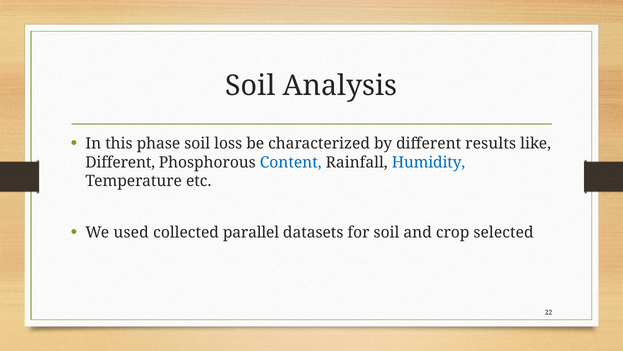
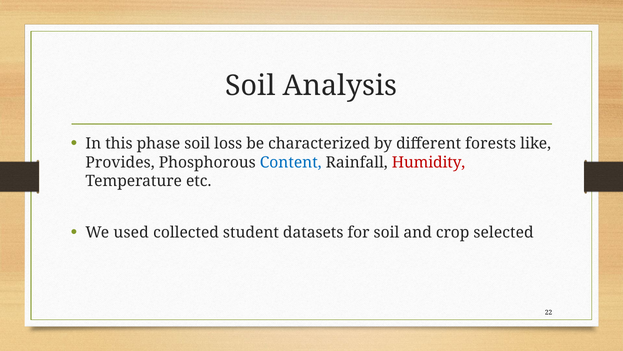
results: results -> forests (491, 143)
Different: Different -> Provides (120, 162)
Humidity colour: blue -> red (429, 162)
parallel: parallel -> student (251, 232)
